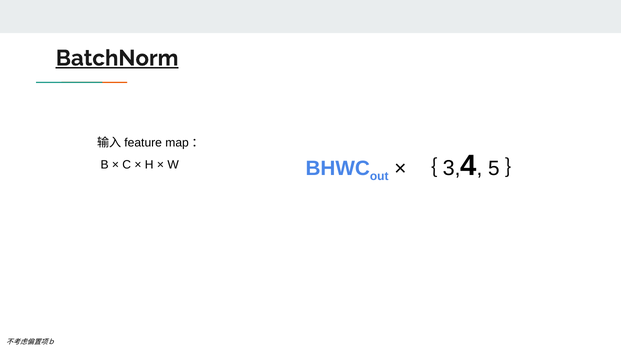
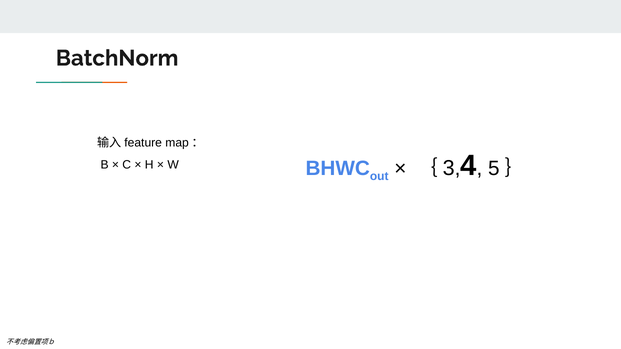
BatchNorm underline: present -> none (117, 58)
